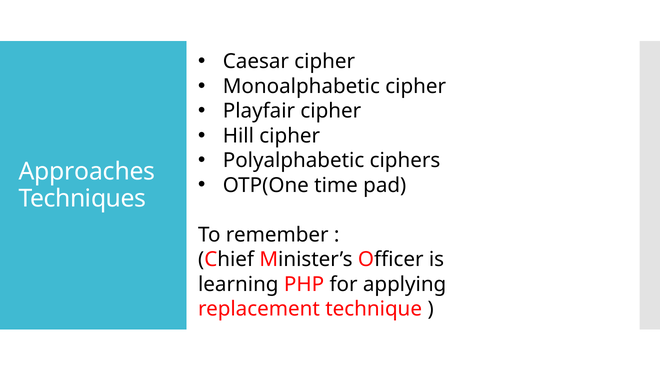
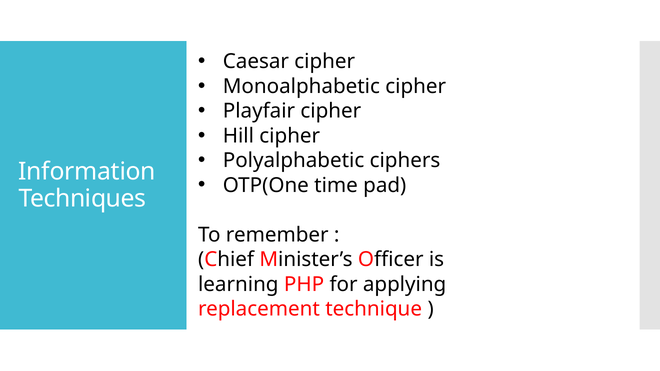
Approaches: Approaches -> Information (87, 172)
